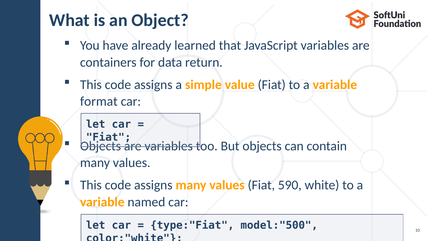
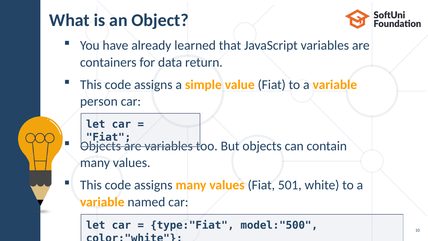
format: format -> person (99, 101)
590: 590 -> 501 (290, 185)
